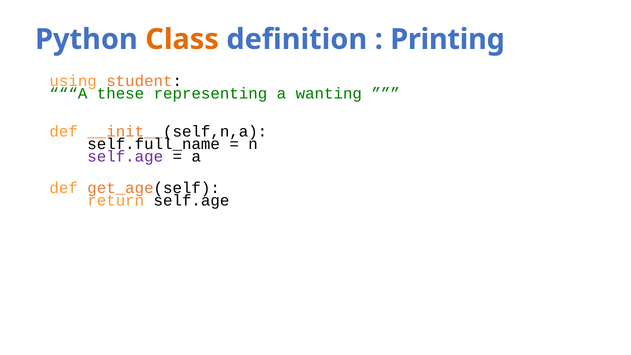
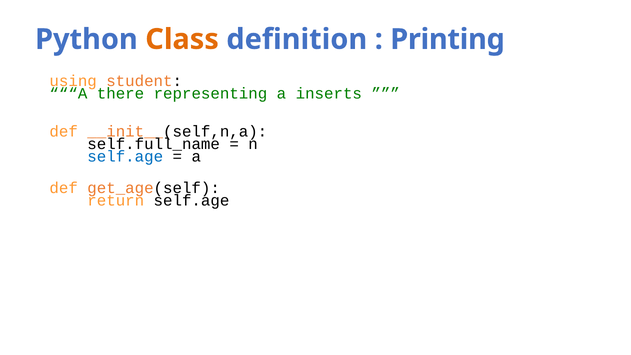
these: these -> there (120, 94)
wanting: wanting -> inserts (329, 94)
self.age colour: purple -> blue (125, 157)
